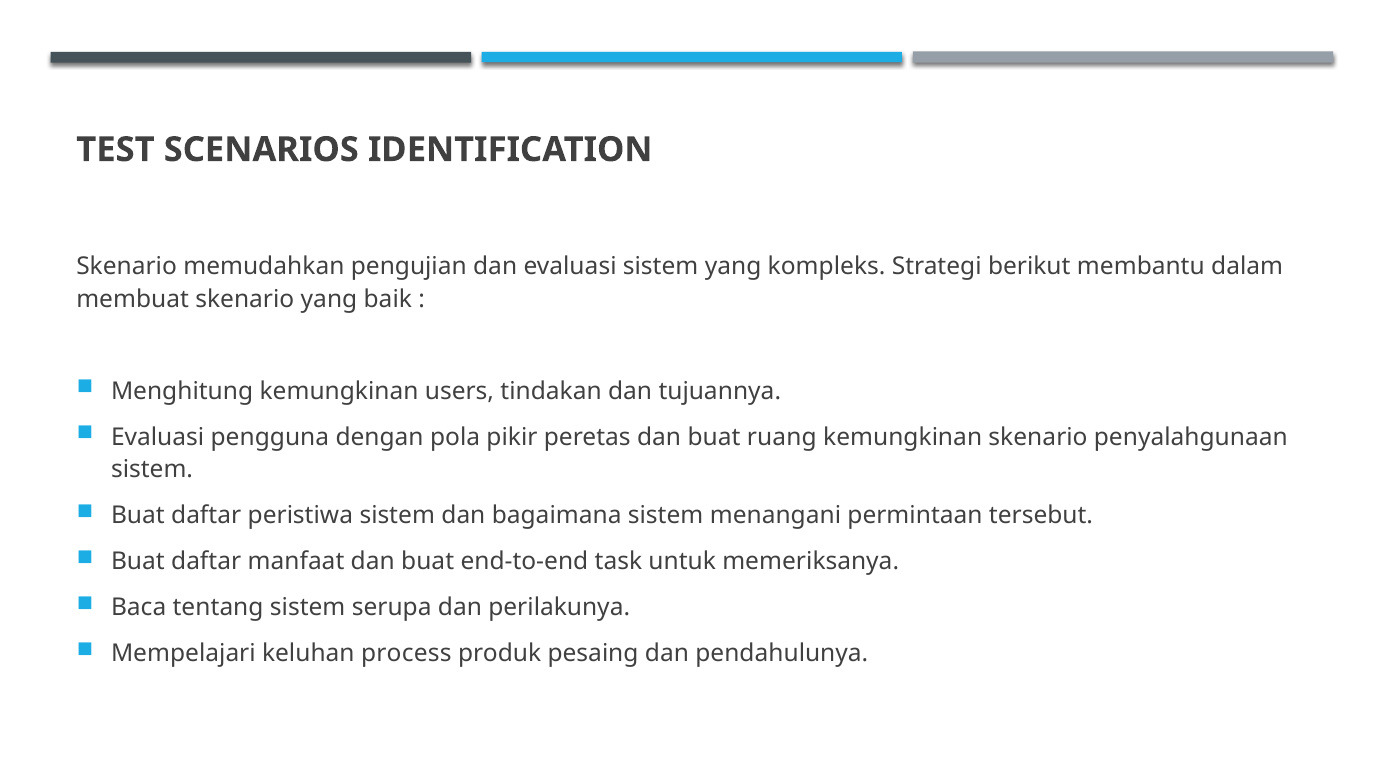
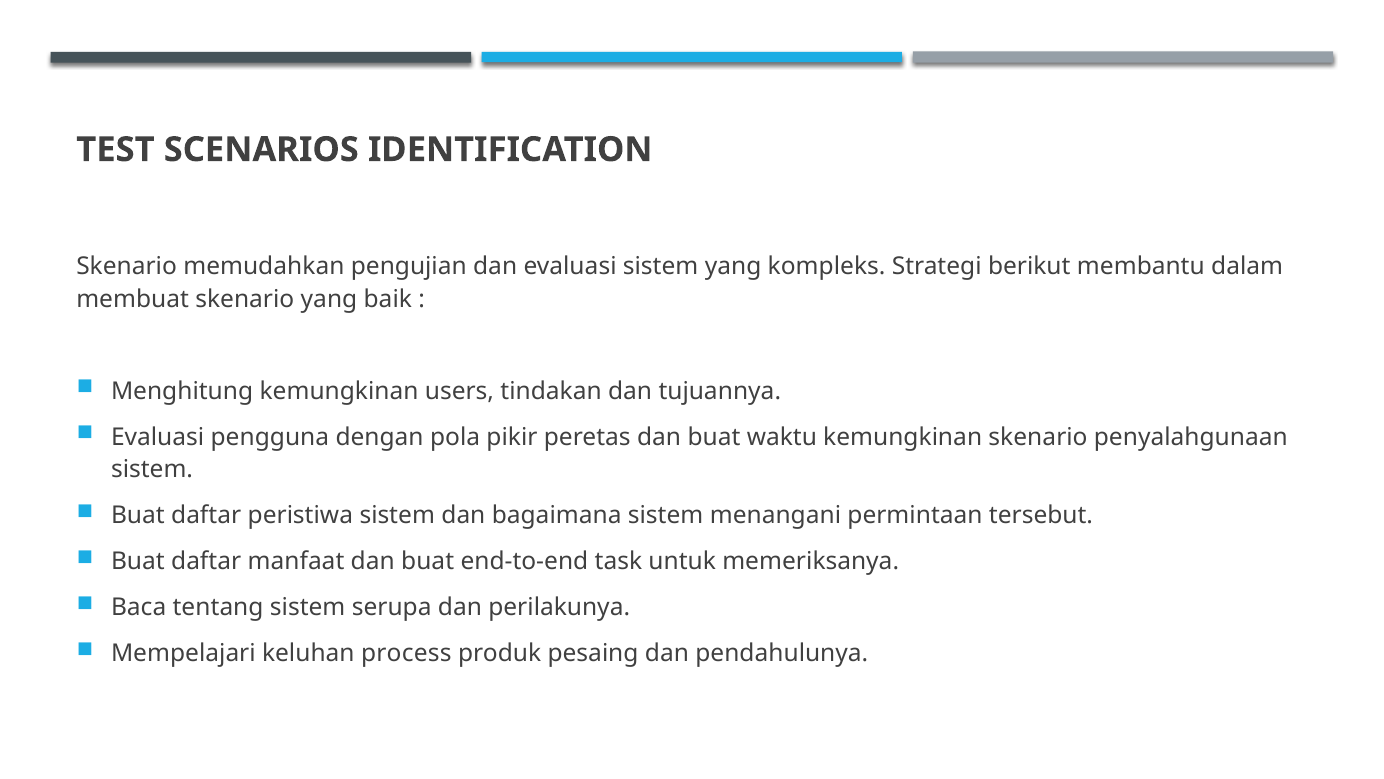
ruang: ruang -> waktu (782, 437)
